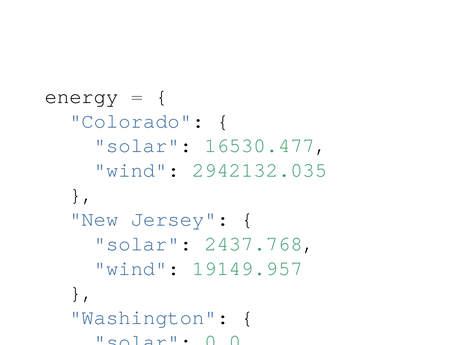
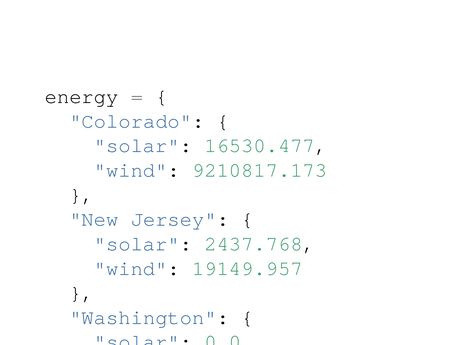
2942132.035: 2942132.035 -> 9210817.173 (260, 170)
